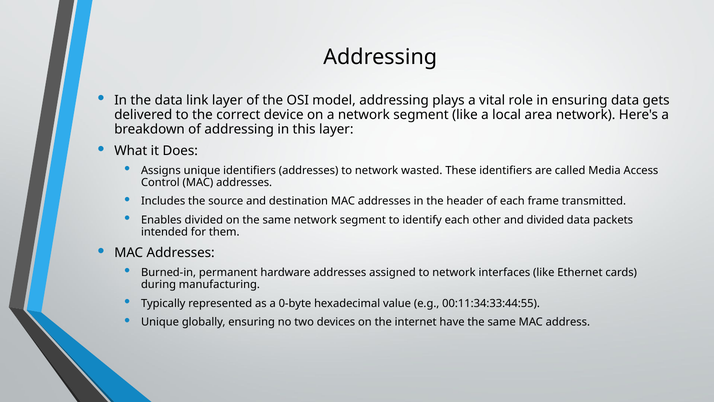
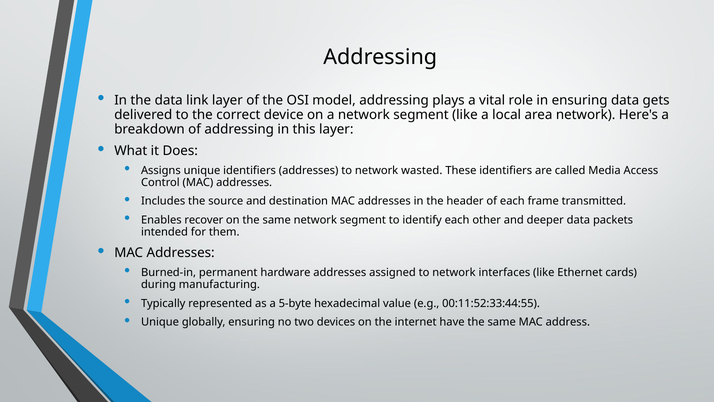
Enables divided: divided -> recover (204, 220)
and divided: divided -> deeper (545, 220)
0-byte: 0-byte -> 5-byte (295, 303)
00:11:34:33:44:55: 00:11:34:33:44:55 -> 00:11:52:33:44:55 (491, 303)
